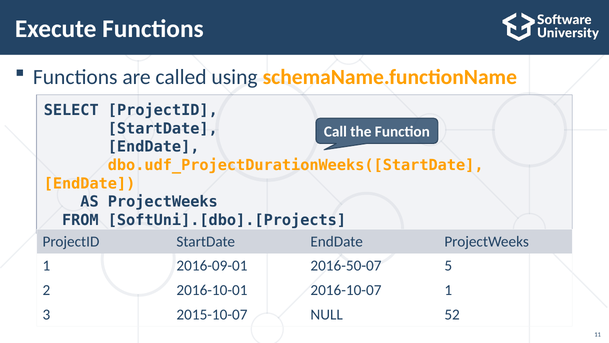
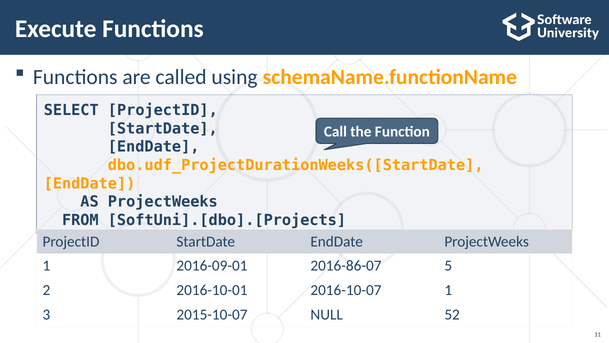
2016-50-07: 2016-50-07 -> 2016-86-07 (346, 266)
